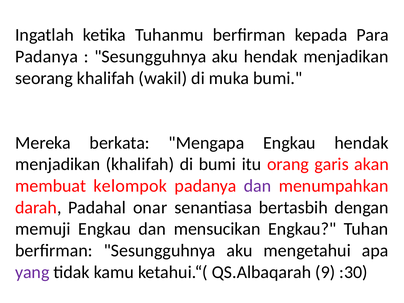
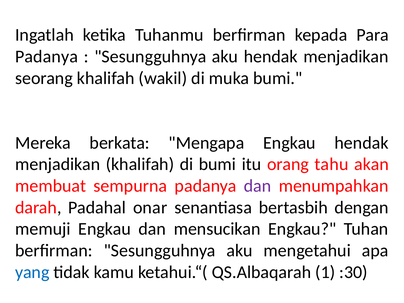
garis: garis -> tahu (331, 164)
kelompok: kelompok -> sempurna (130, 186)
yang colour: purple -> blue (32, 272)
9: 9 -> 1 (325, 272)
